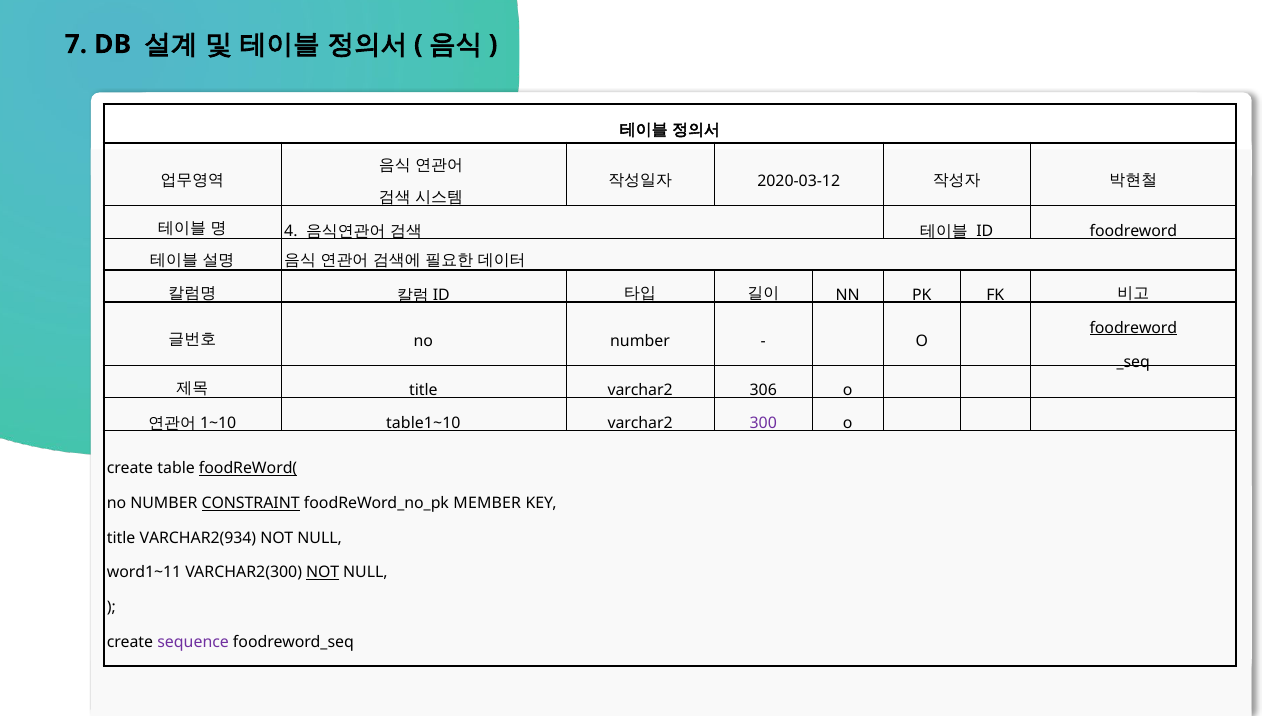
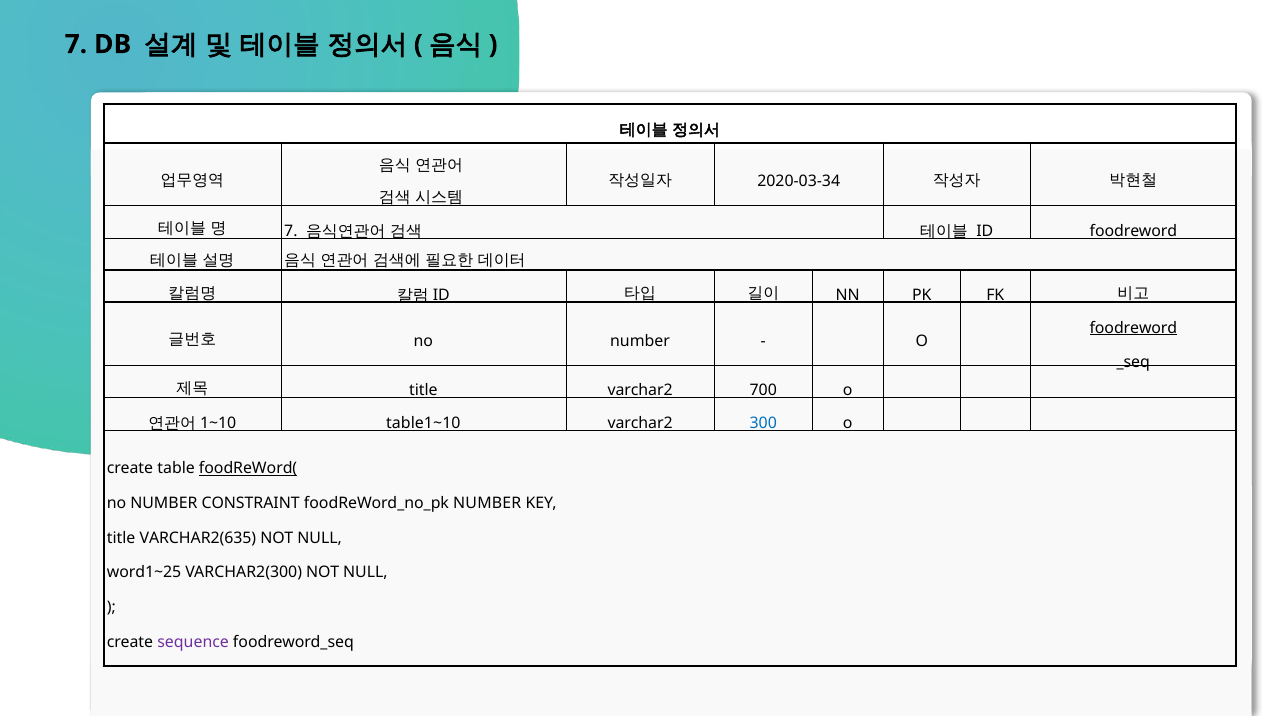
2020-03-12: 2020-03-12 -> 2020-03-34 (799, 182)
4: 4 -> 7 (291, 231)
306: 306 -> 700 (763, 391)
300 colour: purple -> blue (763, 423)
CONSTRAINT underline: present -> none (251, 503)
MEMBER: MEMBER -> NUMBER (487, 503)
VARCHAR2(934: VARCHAR2(934 -> VARCHAR2(635 (198, 538)
word1~11: word1~11 -> word1~25 (144, 573)
NOT underline: present -> none (323, 573)
